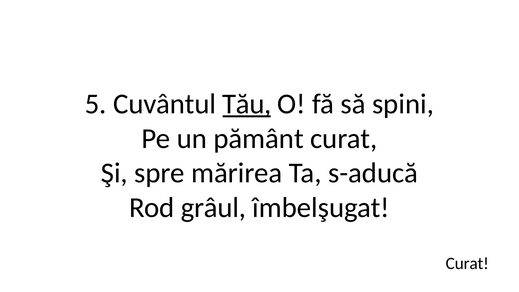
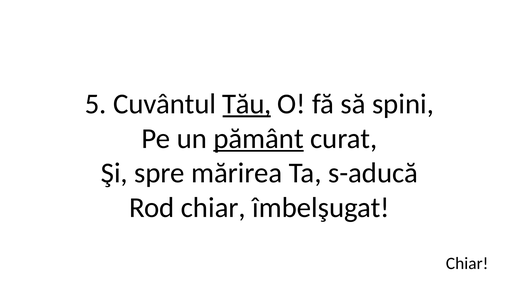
pământ underline: none -> present (259, 138)
Rod grâul: grâul -> chiar (213, 208)
Curat: Curat -> Chiar (467, 263)
